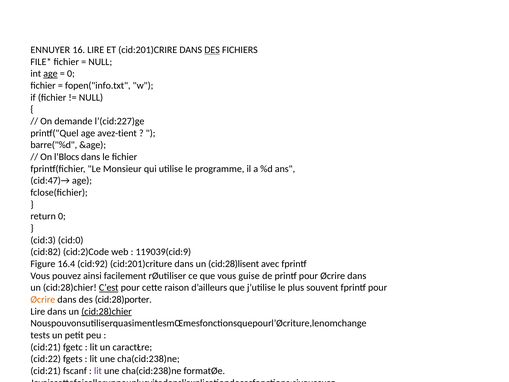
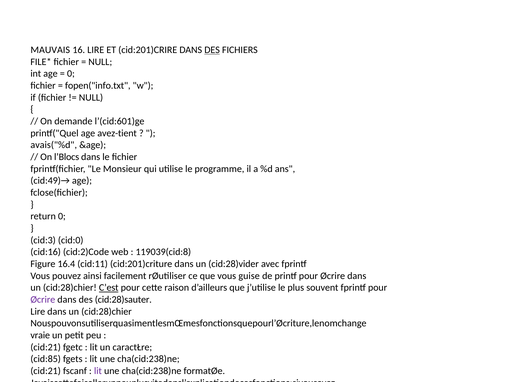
ENNUYER: ENNUYER -> MAUVAIS (50, 50)
age underline: present -> none (50, 74)
l’(cid:227)ge: l’(cid:227)ge -> l’(cid:601)ge (120, 121)
barre("%d: barre("%d -> avais("%d (54, 145)
cid:47)→: cid:47)→ -> cid:49)→ (50, 181)
cid:82: cid:82 -> cid:16 (46, 252)
119039(cid:9: 119039(cid:9 -> 119039(cid:8 (163, 252)
cid:92: cid:92 -> cid:11 (93, 264)
cid:28)lisent: cid:28)lisent -> cid:28)vider (234, 264)
Øcrire colour: orange -> purple (43, 299)
cid:28)porter: cid:28)porter -> cid:28)sauter (123, 299)
cid:28)chier underline: present -> none (107, 311)
tests: tests -> vraie (40, 335)
cid:22: cid:22 -> cid:85 (46, 359)
